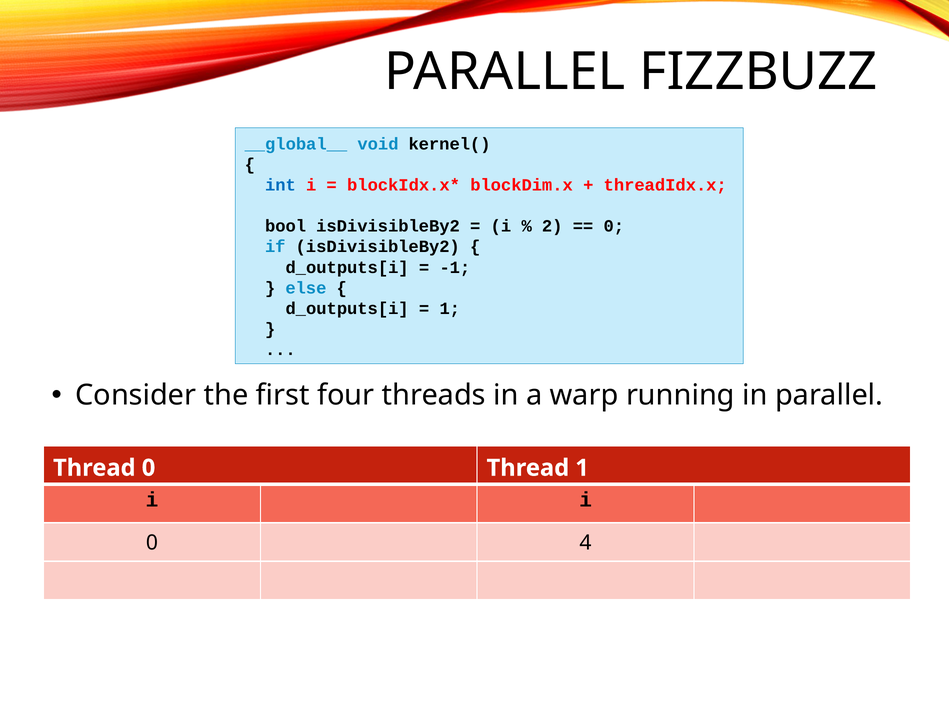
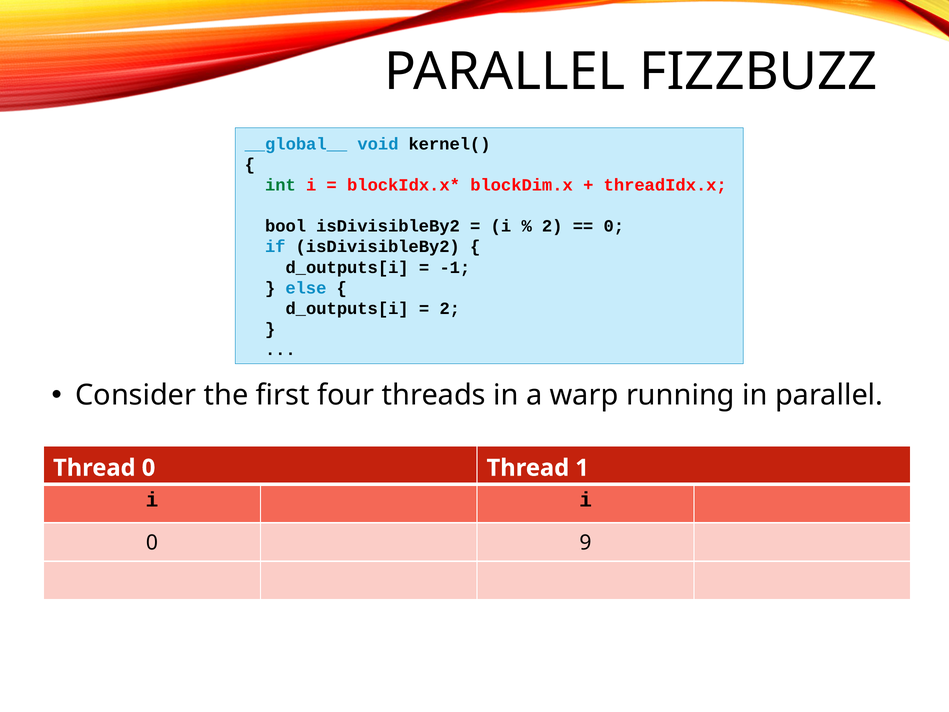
int colour: blue -> green (280, 185)
1: 1 -> 2 (450, 308)
4: 4 -> 9 (586, 543)
